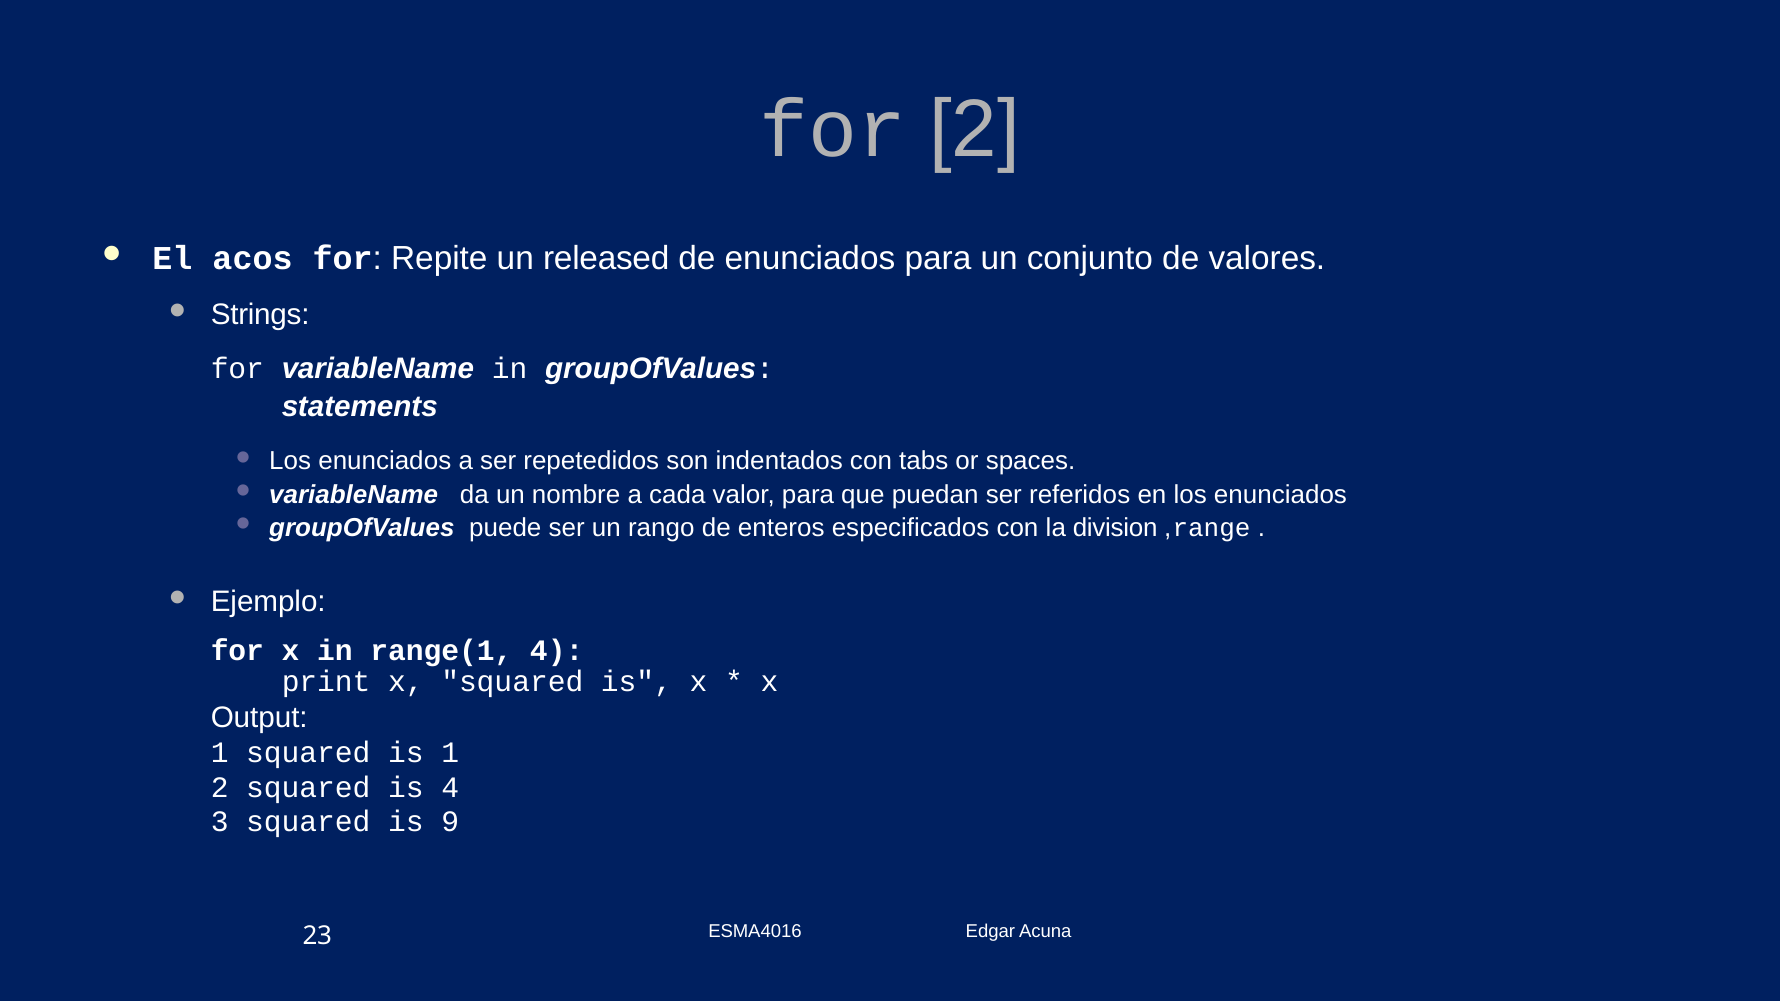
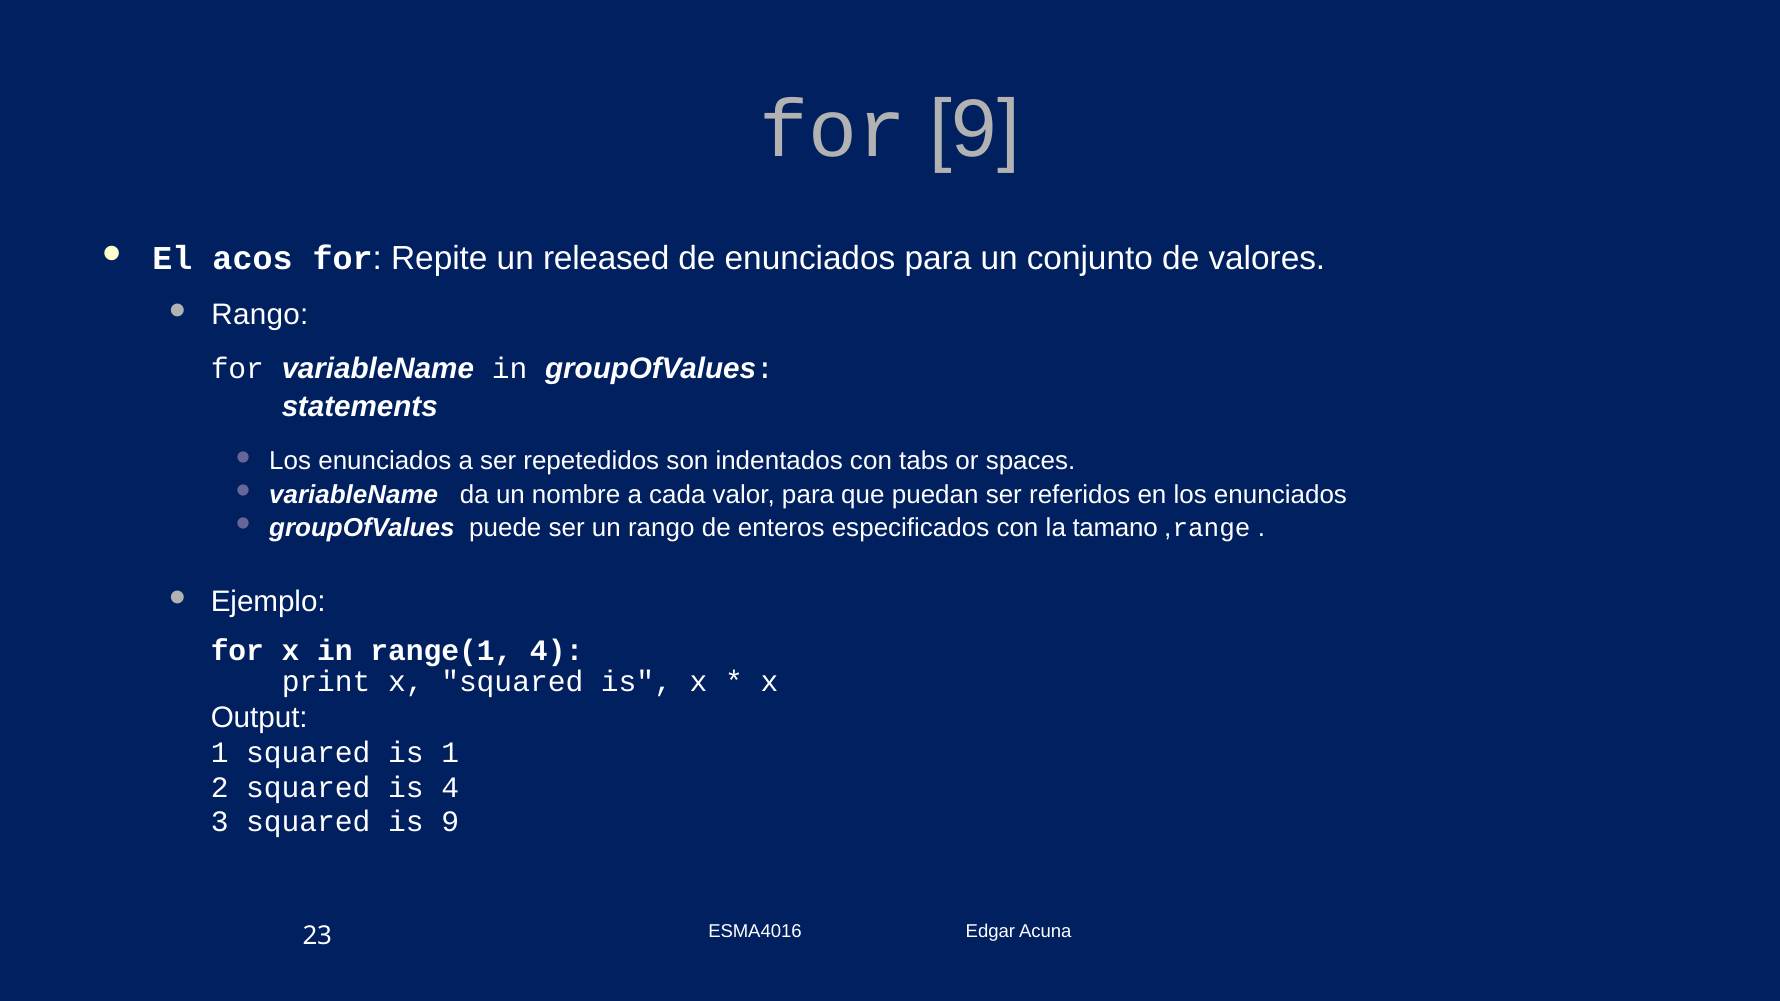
for 2: 2 -> 9 (974, 129)
Strings: Strings -> Rango (260, 315)
division: division -> tamano (1115, 528)
